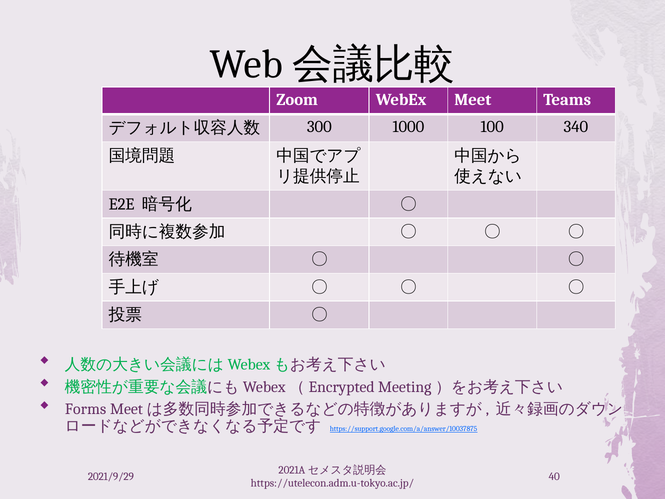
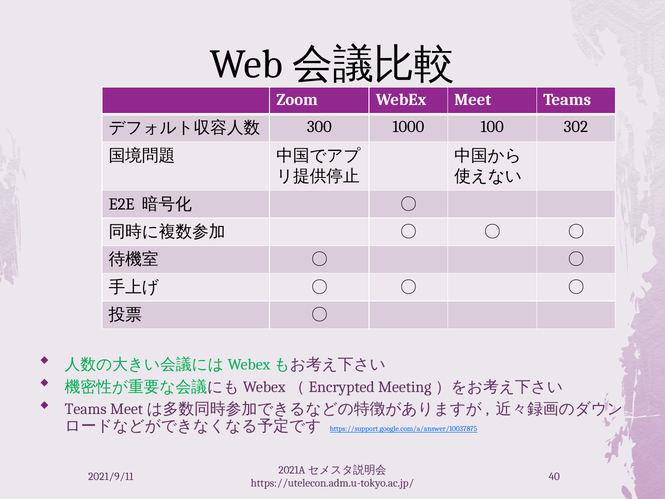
340: 340 -> 302 (576, 127)
Forms: Forms -> Teams (86, 409)
2021/9/29: 2021/9/29 -> 2021/9/11 (111, 476)
